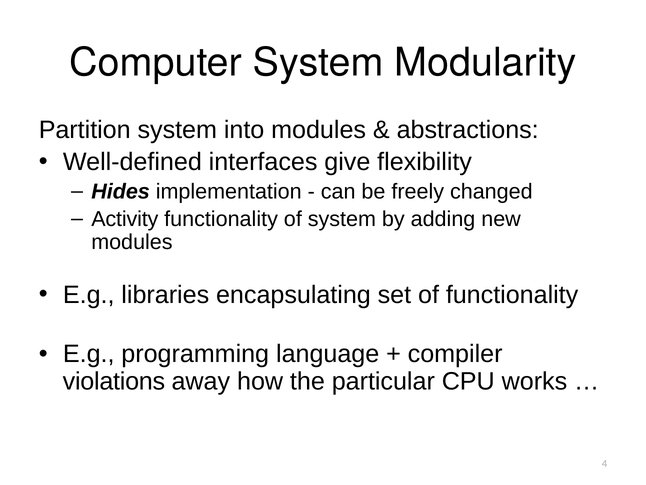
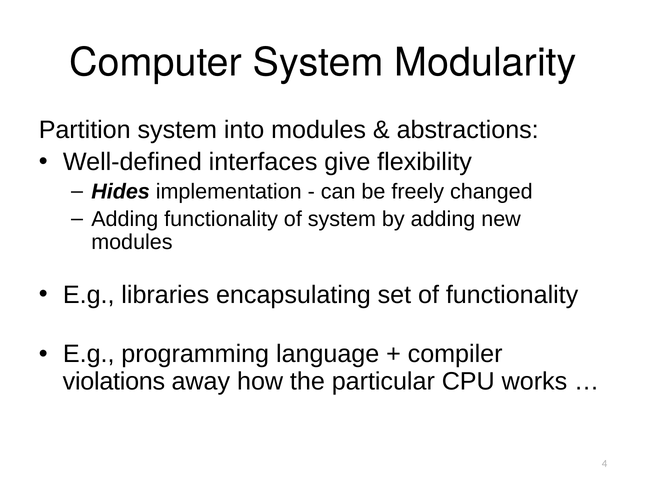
Activity: Activity -> Adding (125, 219)
